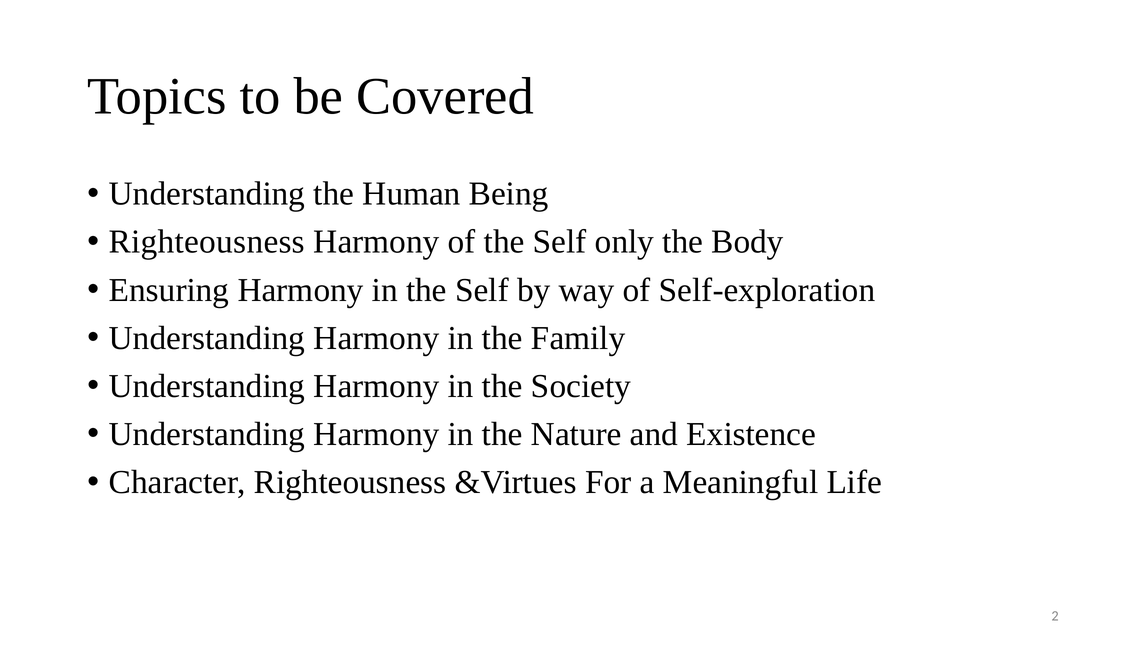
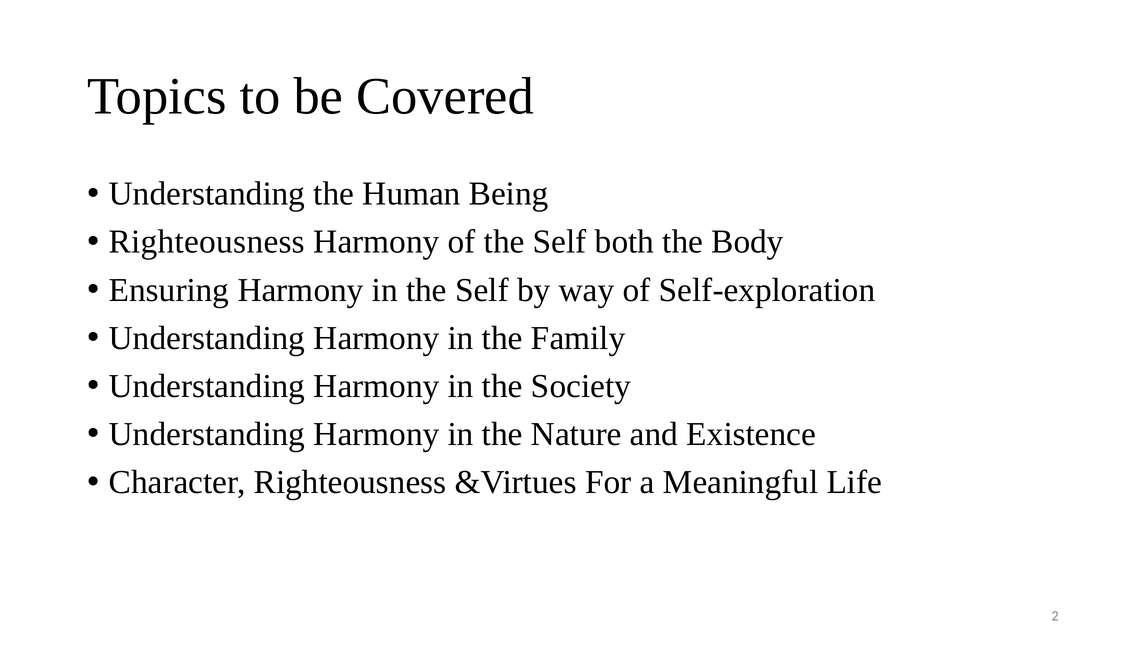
only: only -> both (625, 242)
